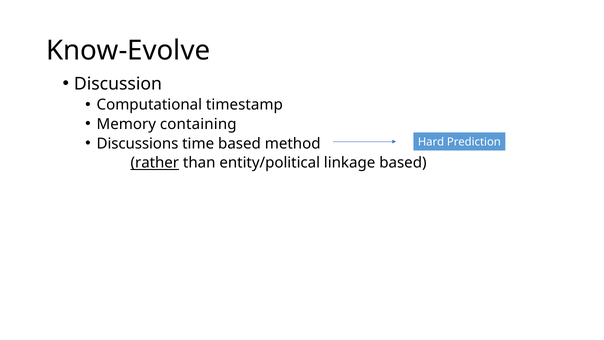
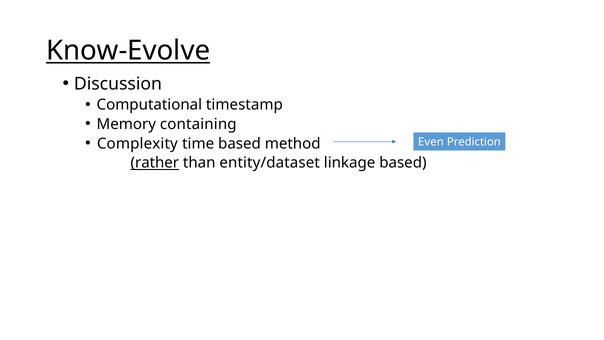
Know-Evolve underline: none -> present (128, 51)
Discussions: Discussions -> Complexity (137, 143)
Hard: Hard -> Even (431, 142)
entity/political: entity/political -> entity/dataset (270, 163)
